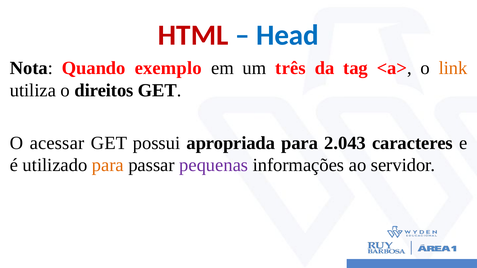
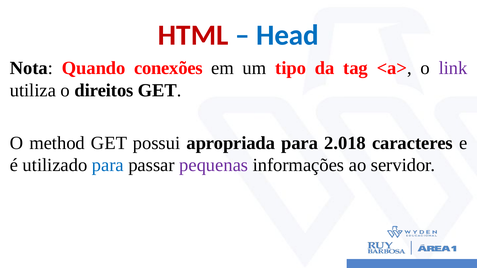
exemplo: exemplo -> conexões (168, 68)
três: três -> tipo (291, 68)
link colour: orange -> purple (453, 68)
acessar: acessar -> method (57, 143)
2.043: 2.043 -> 2.018 (345, 143)
para colour: orange -> blue (108, 165)
